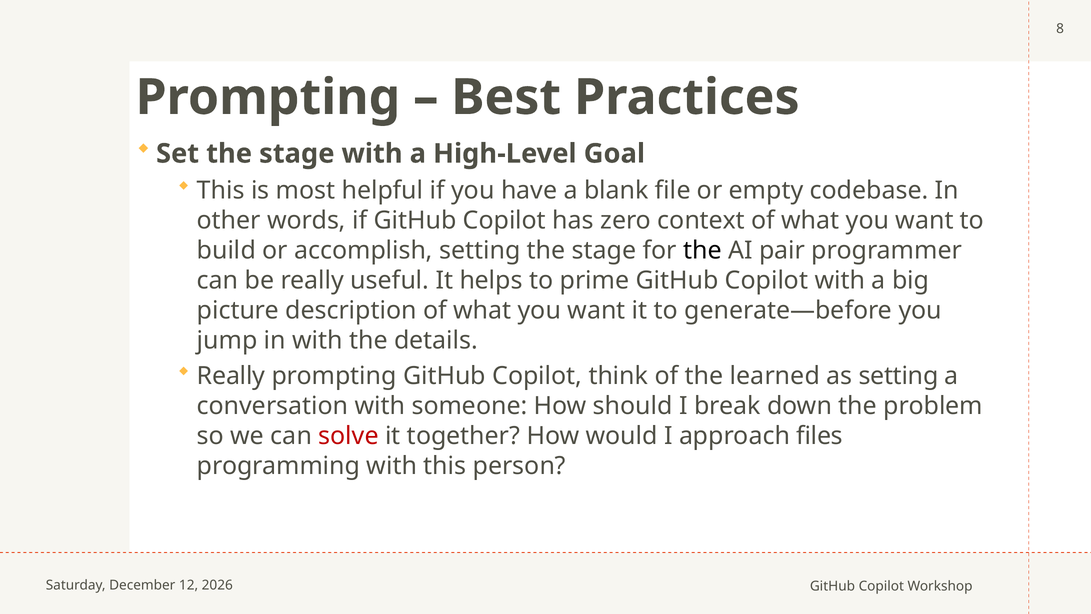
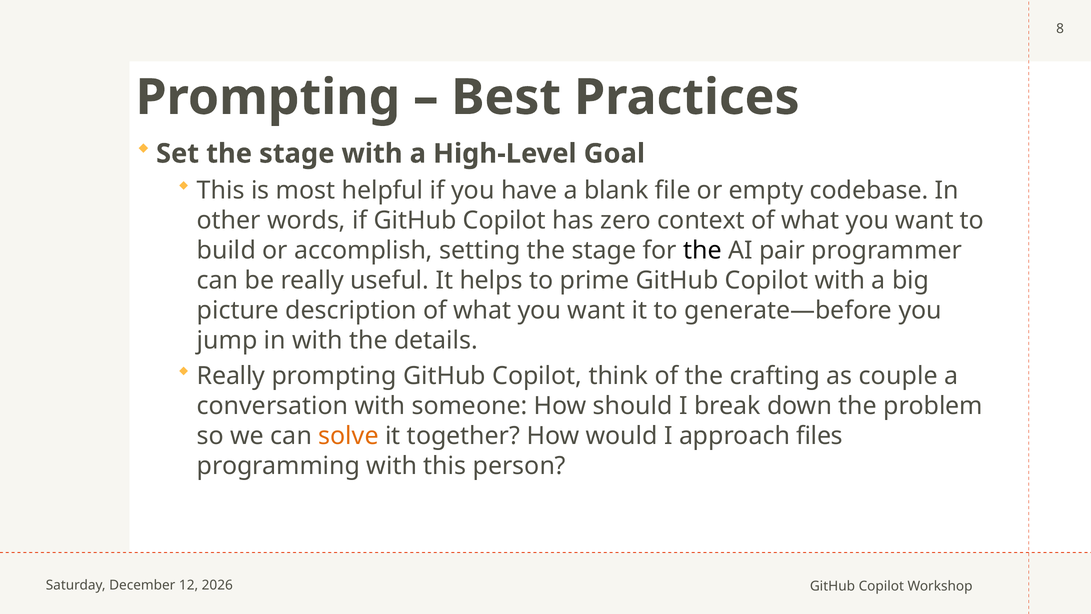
learned: learned -> crafting (775, 376)
as setting: setting -> couple (898, 376)
solve colour: red -> orange (348, 436)
